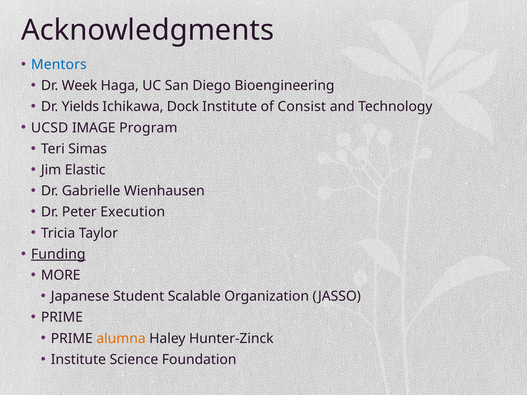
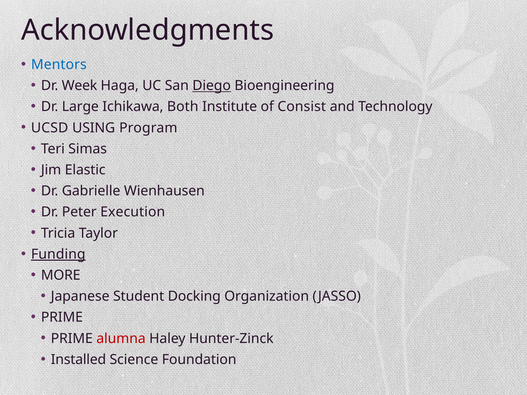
Diego underline: none -> present (212, 86)
Yields: Yields -> Large (80, 107)
Dock: Dock -> Both (183, 107)
IMAGE: IMAGE -> USING (94, 128)
Scalable: Scalable -> Docking (194, 297)
alumna colour: orange -> red (121, 339)
Institute: Institute -> Installed (78, 360)
